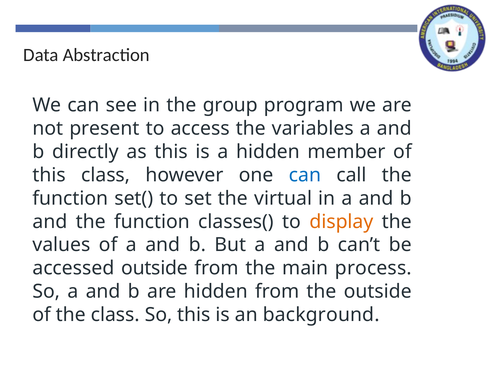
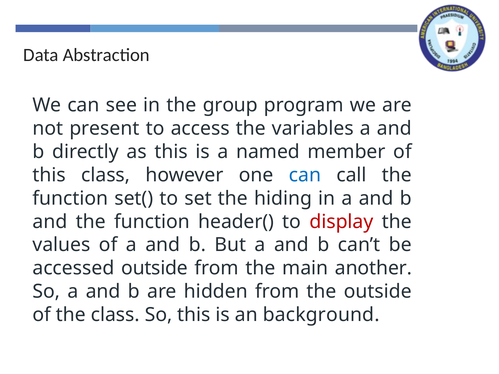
a hidden: hidden -> named (268, 152)
virtual: virtual -> hiding (283, 198)
classes(: classes( -> header( (236, 222)
display colour: orange -> red (341, 222)
process: process -> another (373, 268)
